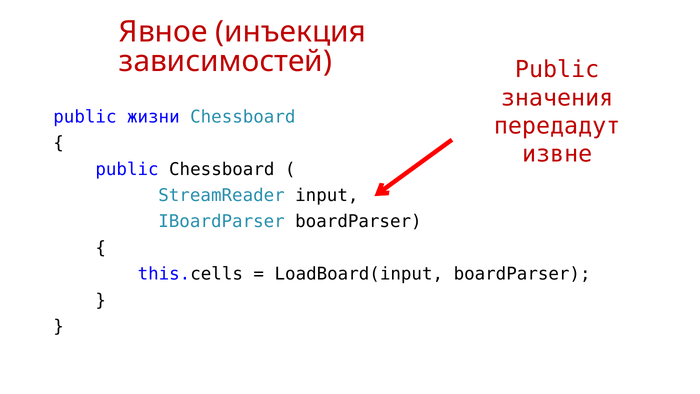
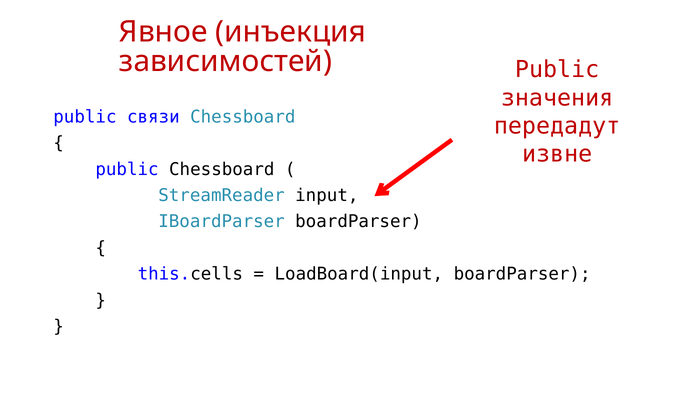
жизни: жизни -> связи (153, 117)
